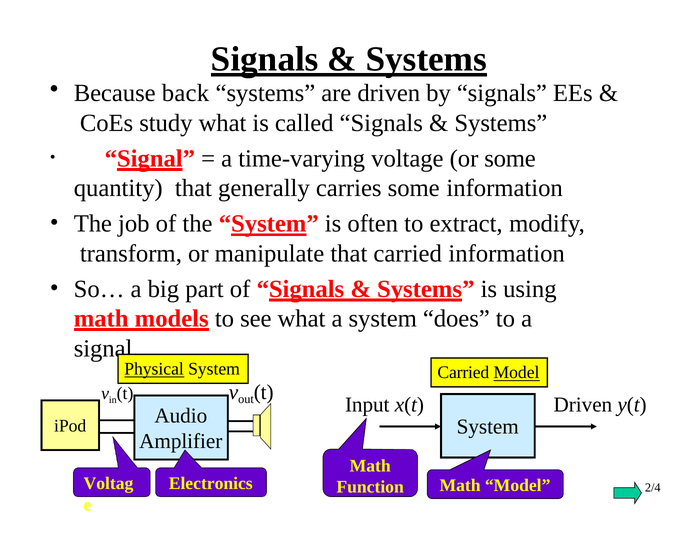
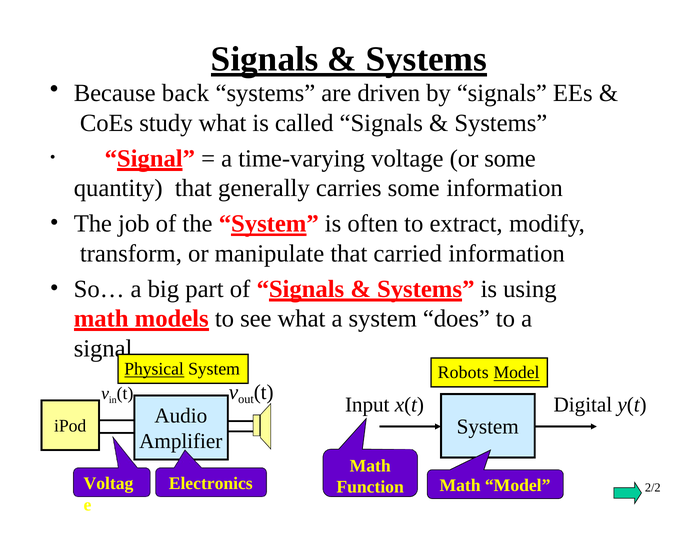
Carried: Carried -> Robots (463, 373)
x(t Driven: Driven -> Digital (583, 405)
2/4: 2/4 -> 2/2 (653, 488)
